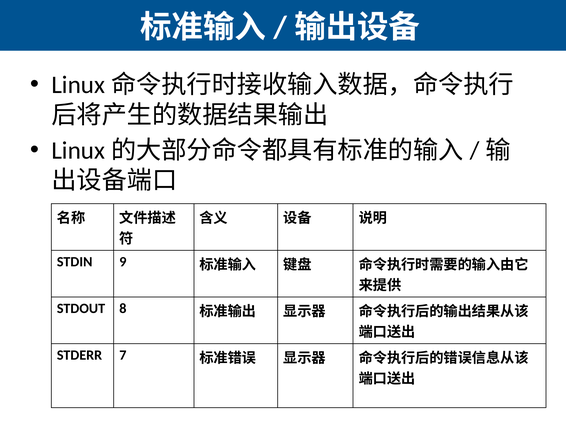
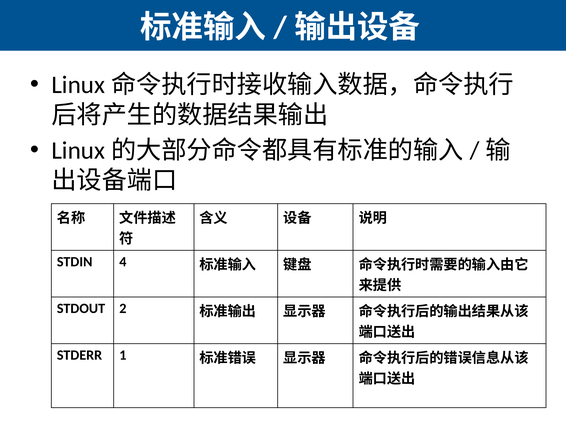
9: 9 -> 4 (123, 262)
8: 8 -> 2 (123, 308)
7: 7 -> 1 (123, 355)
